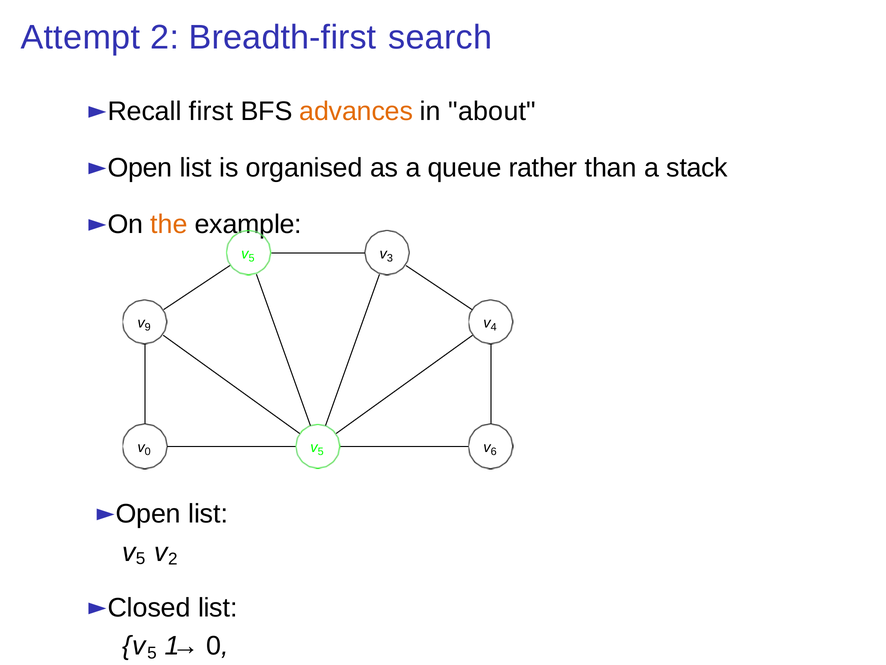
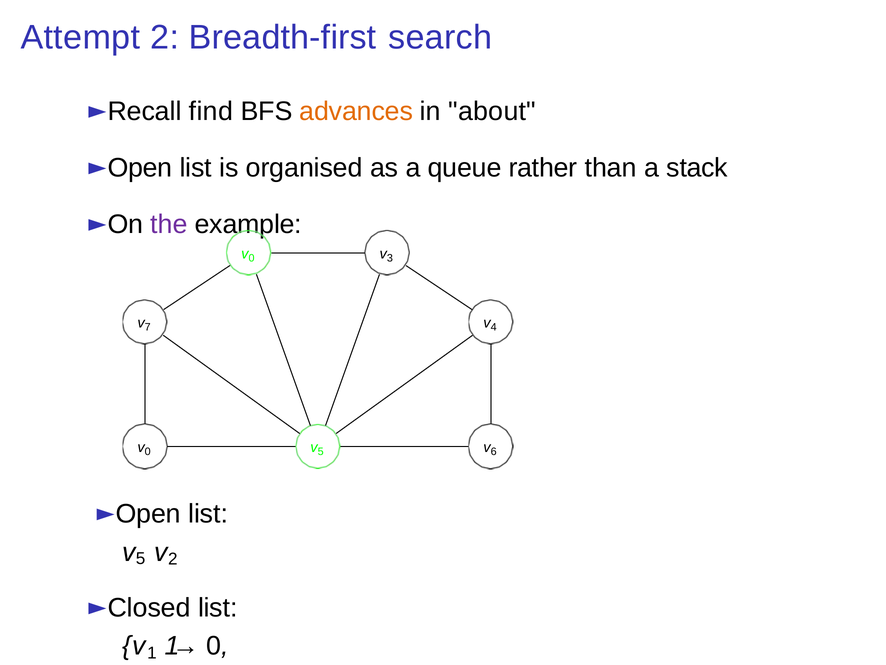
first: first -> find (211, 111)
the colour: orange -> purple (169, 224)
5: 5 -> 0 (252, 258)
9: 9 -> 7 (148, 327)
5: 5 -> 1 (152, 653)
